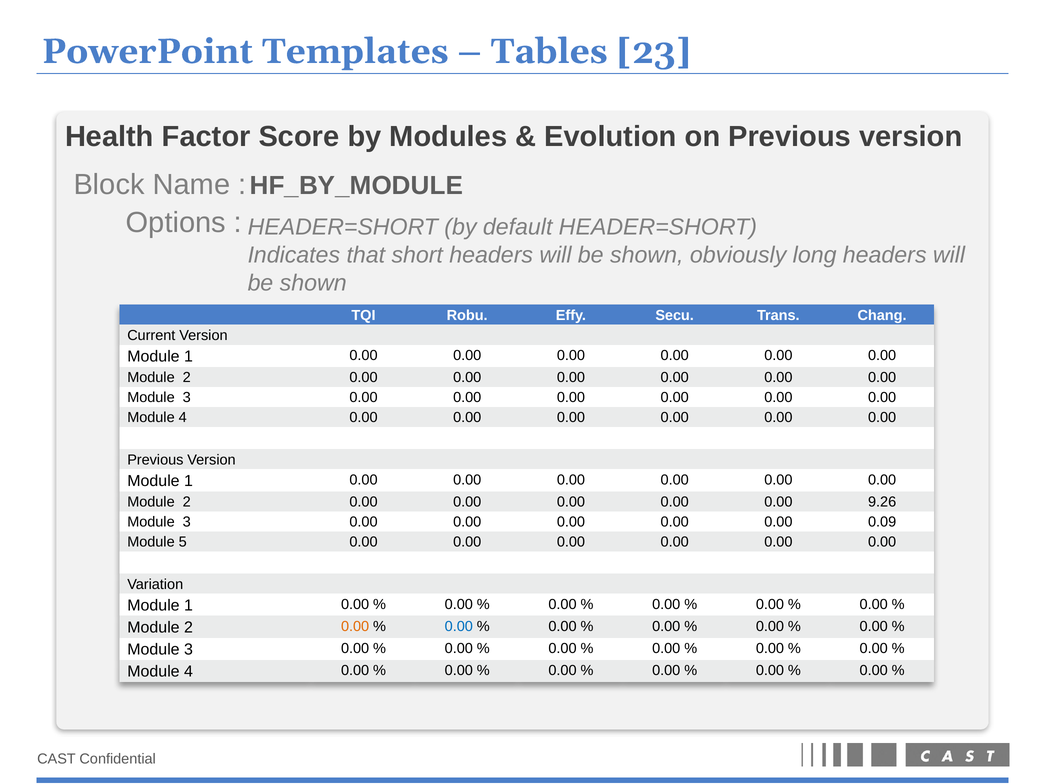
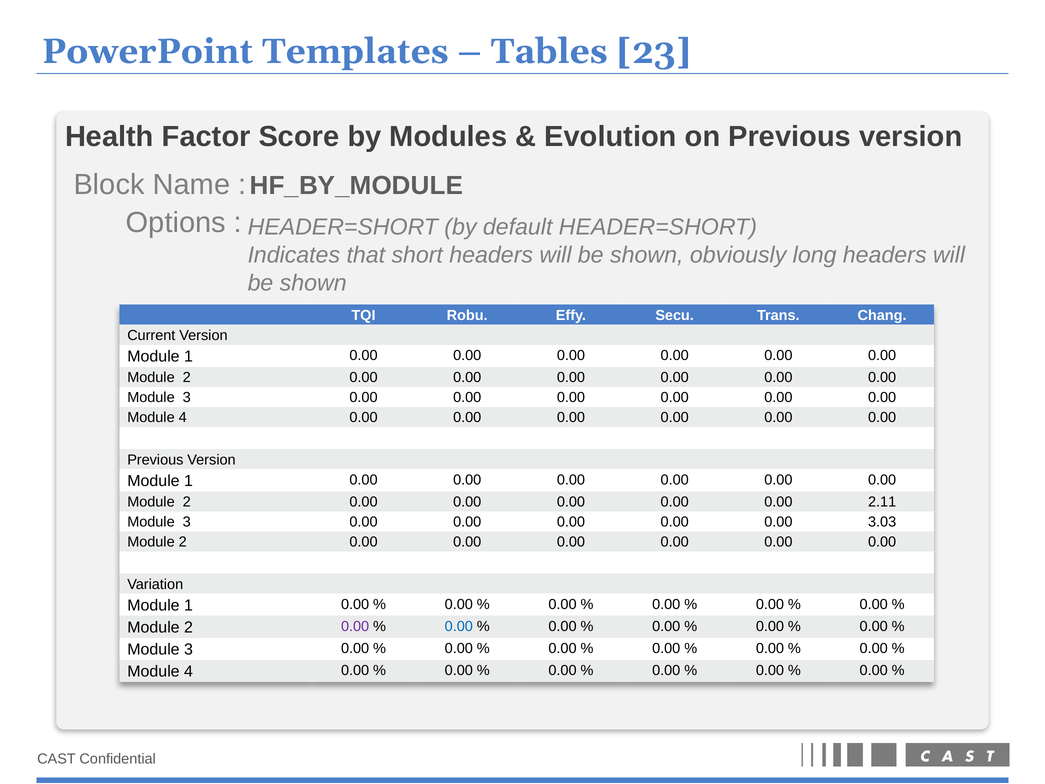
9.26: 9.26 -> 2.11 (882, 502)
0.09: 0.09 -> 3.03 (882, 522)
5: 5 -> 2 (183, 542)
0.00 colour: orange -> purple (355, 626)
